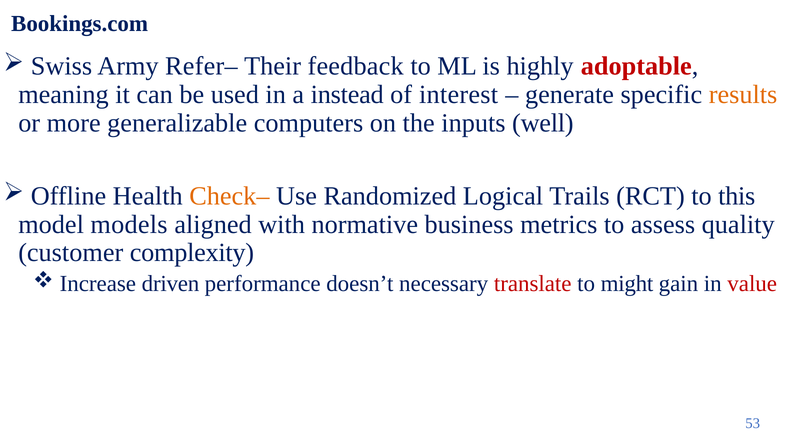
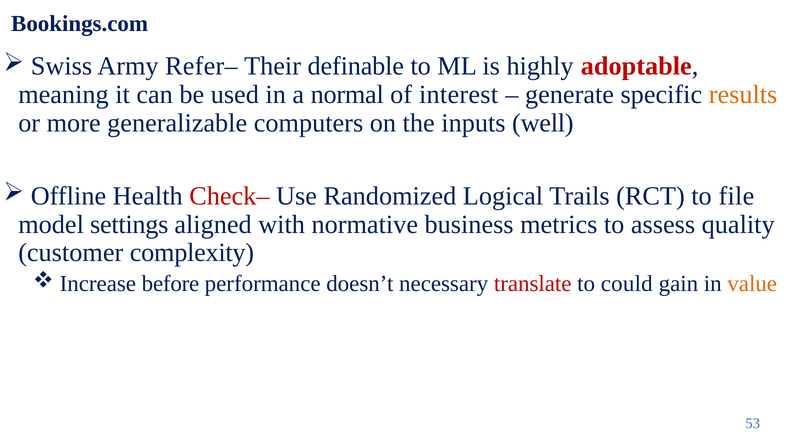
feedback: feedback -> definable (356, 66)
instead: instead -> normal (347, 95)
Check– colour: orange -> red (229, 196)
this: this -> file (736, 196)
models: models -> settings (129, 225)
driven: driven -> before (171, 284)
might: might -> could (627, 284)
value colour: red -> orange (752, 284)
